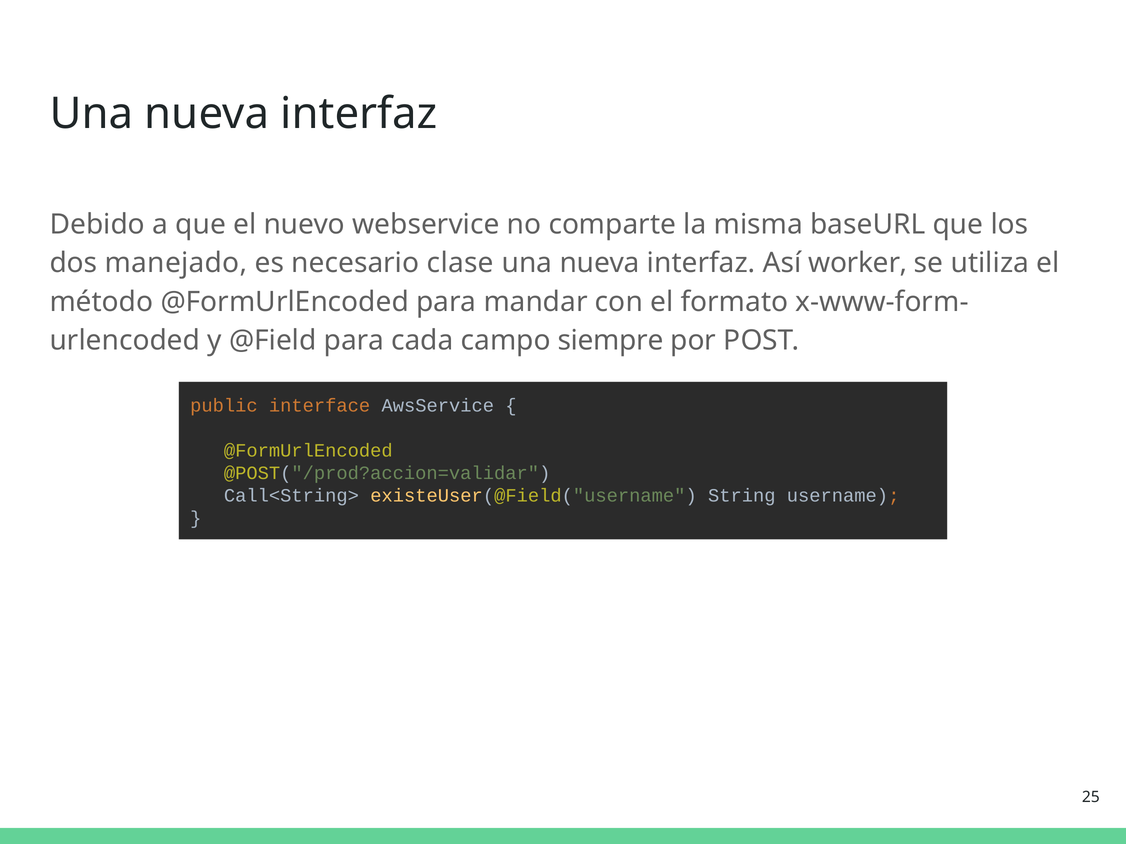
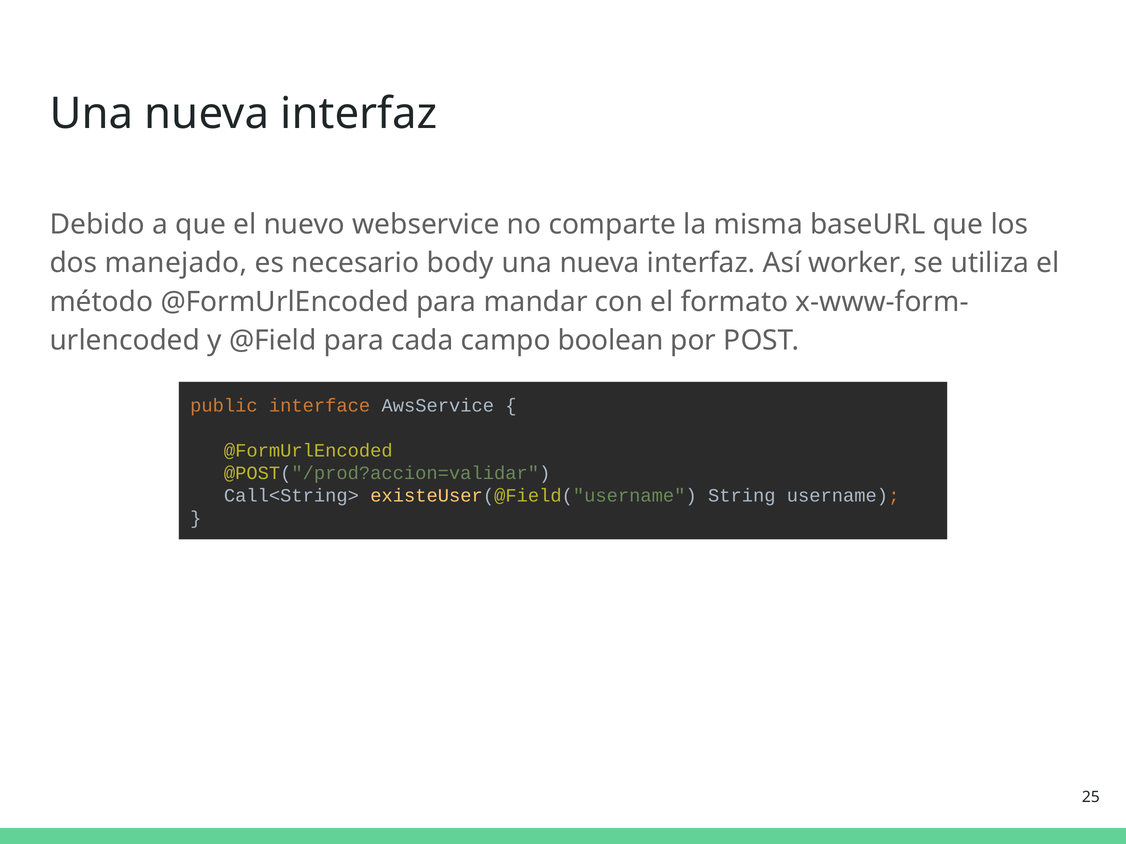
clase: clase -> body (460, 263)
siempre: siempre -> boolean (611, 341)
